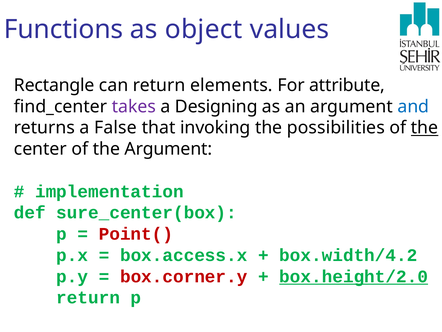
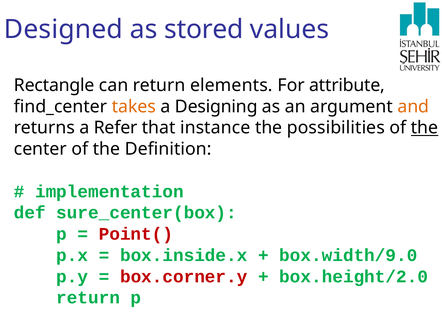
Functions: Functions -> Designed (63, 29)
object: object -> stored (204, 29)
takes colour: purple -> orange (134, 106)
and colour: blue -> orange (413, 106)
False: False -> Refer (116, 128)
invoking: invoking -> instance (215, 128)
the Argument: Argument -> Definition (168, 149)
box.access.x: box.access.x -> box.inside.x (184, 255)
box.width/4.2: box.width/4.2 -> box.width/9.0 (348, 255)
box.height/2.0 underline: present -> none (354, 276)
